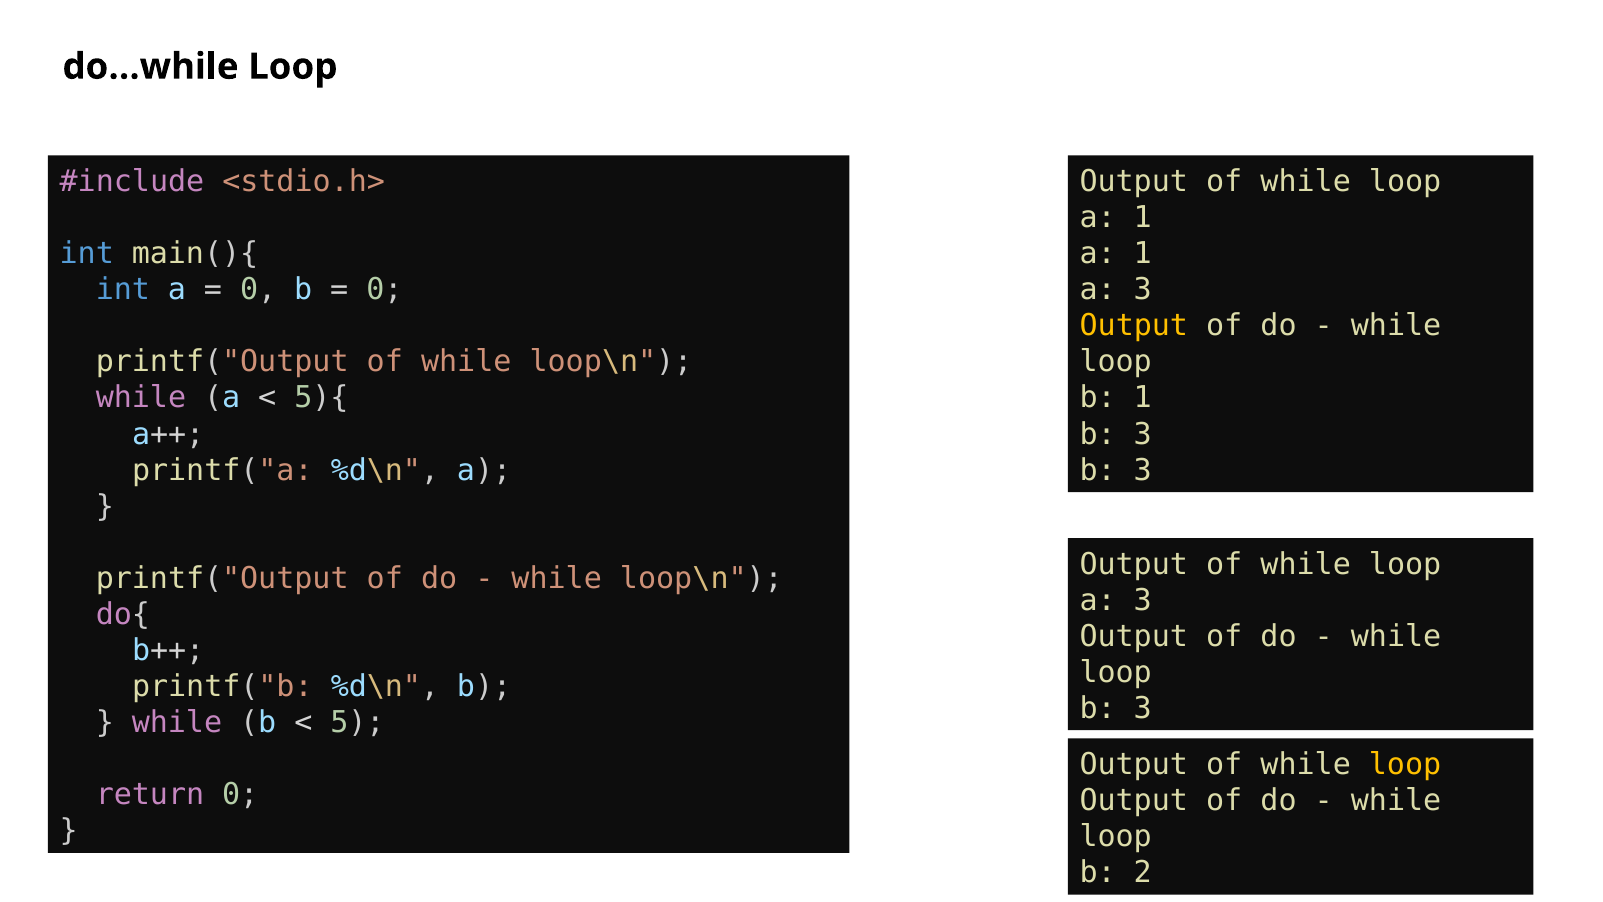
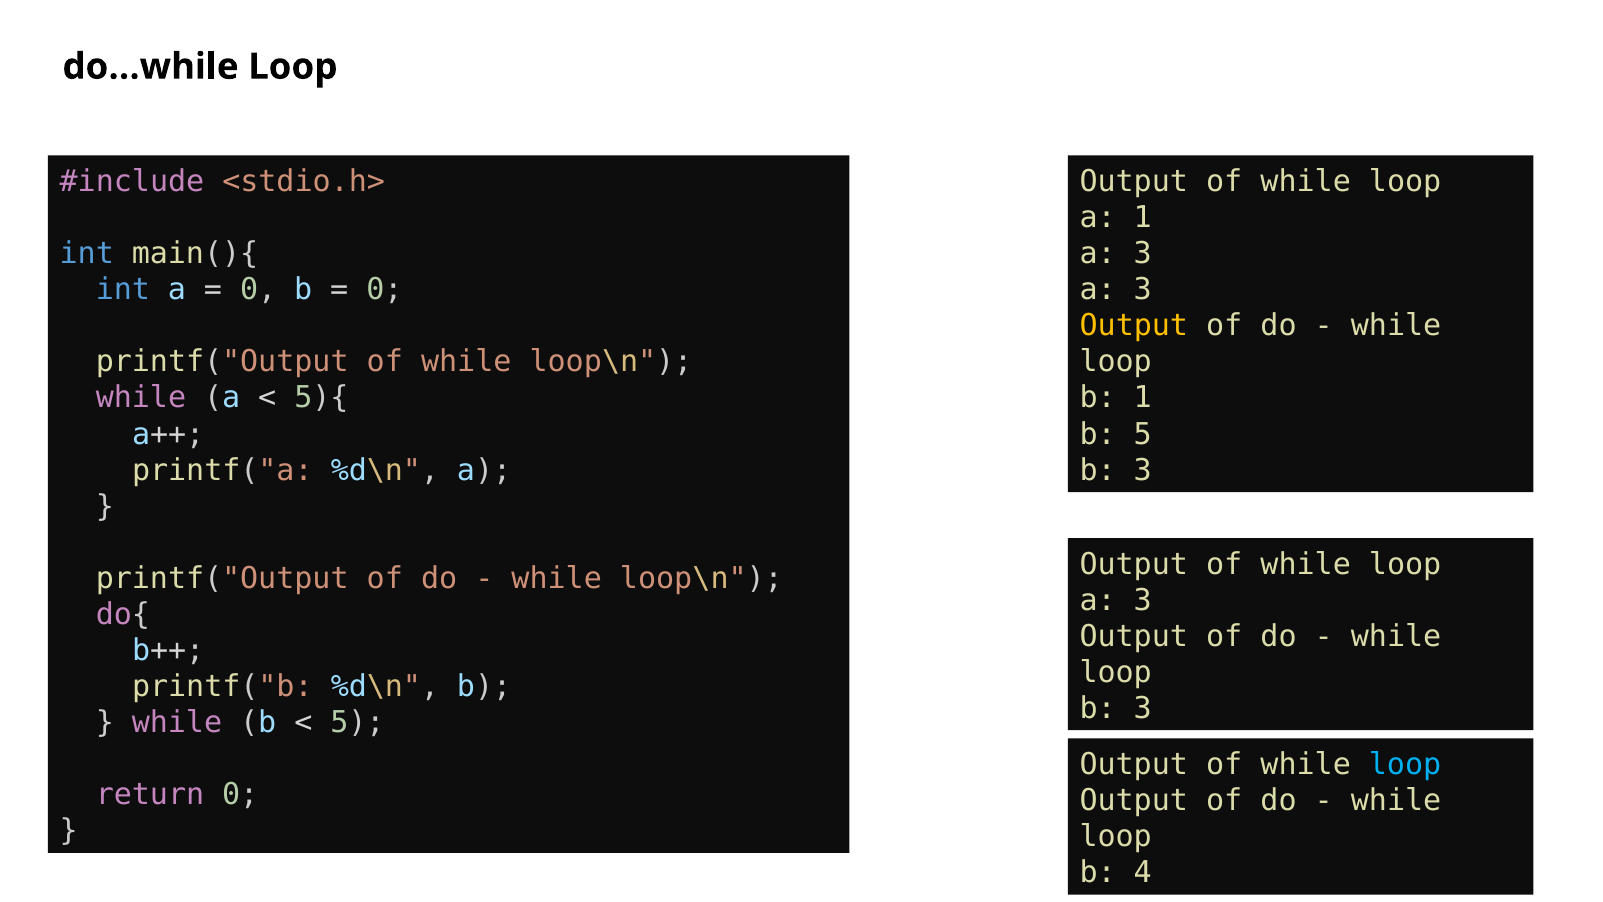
1: 1 -> 3 (1143, 254)
3: 3 -> 5 (1143, 434)
loop colour: yellow -> light blue (1405, 764)
2: 2 -> 4 (1143, 872)
